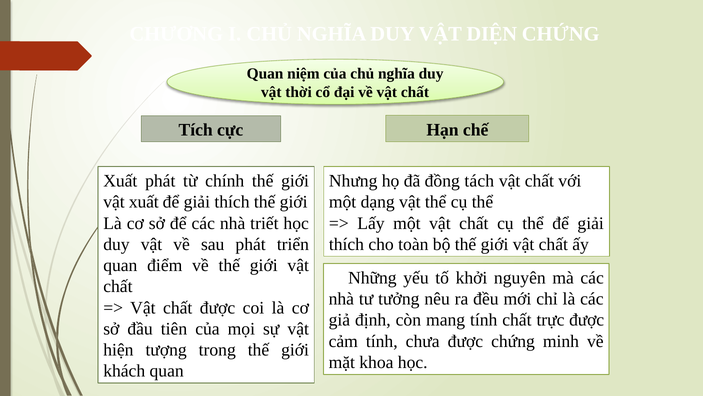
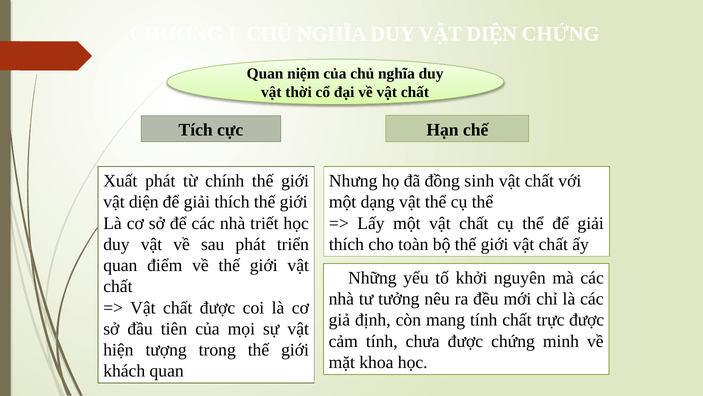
tách: tách -> sinh (479, 181)
xuất: xuất -> diện (144, 202)
